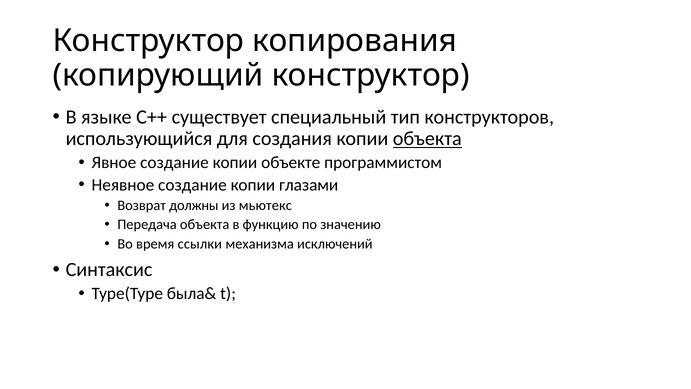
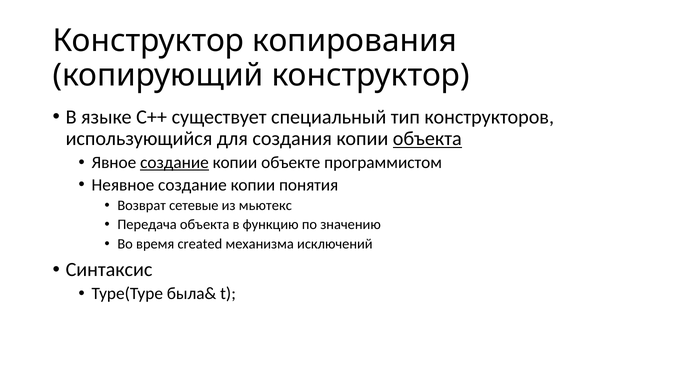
создание underline: none -> present (174, 162)
глазами: глазами -> понятия (309, 185)
должны: должны -> сетевые (194, 205)
ссылки: ссылки -> created (200, 244)
